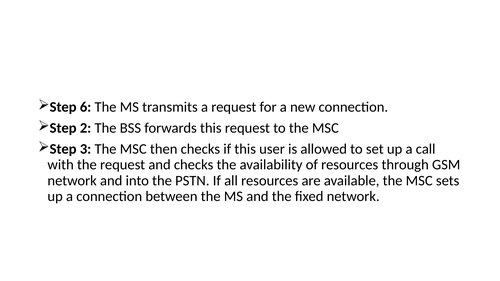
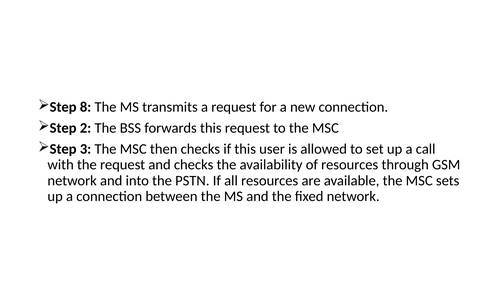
6: 6 -> 8 (86, 107)
